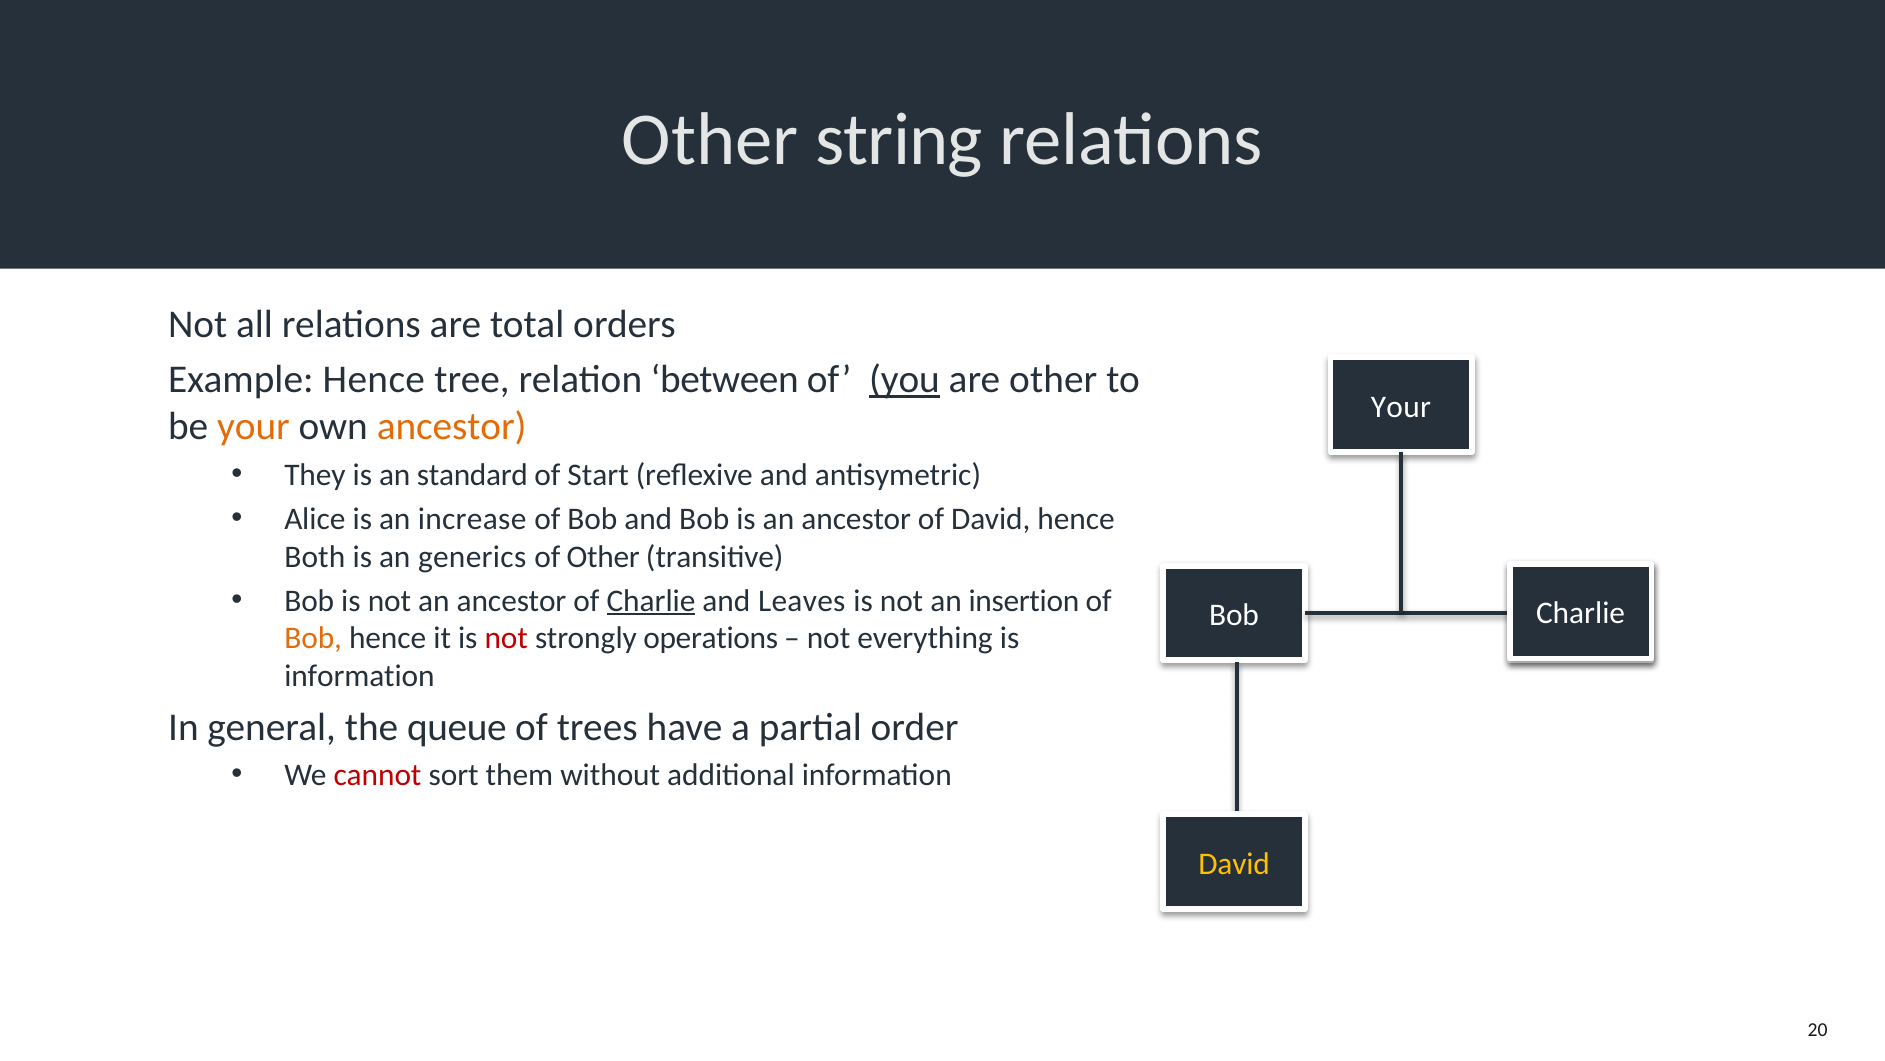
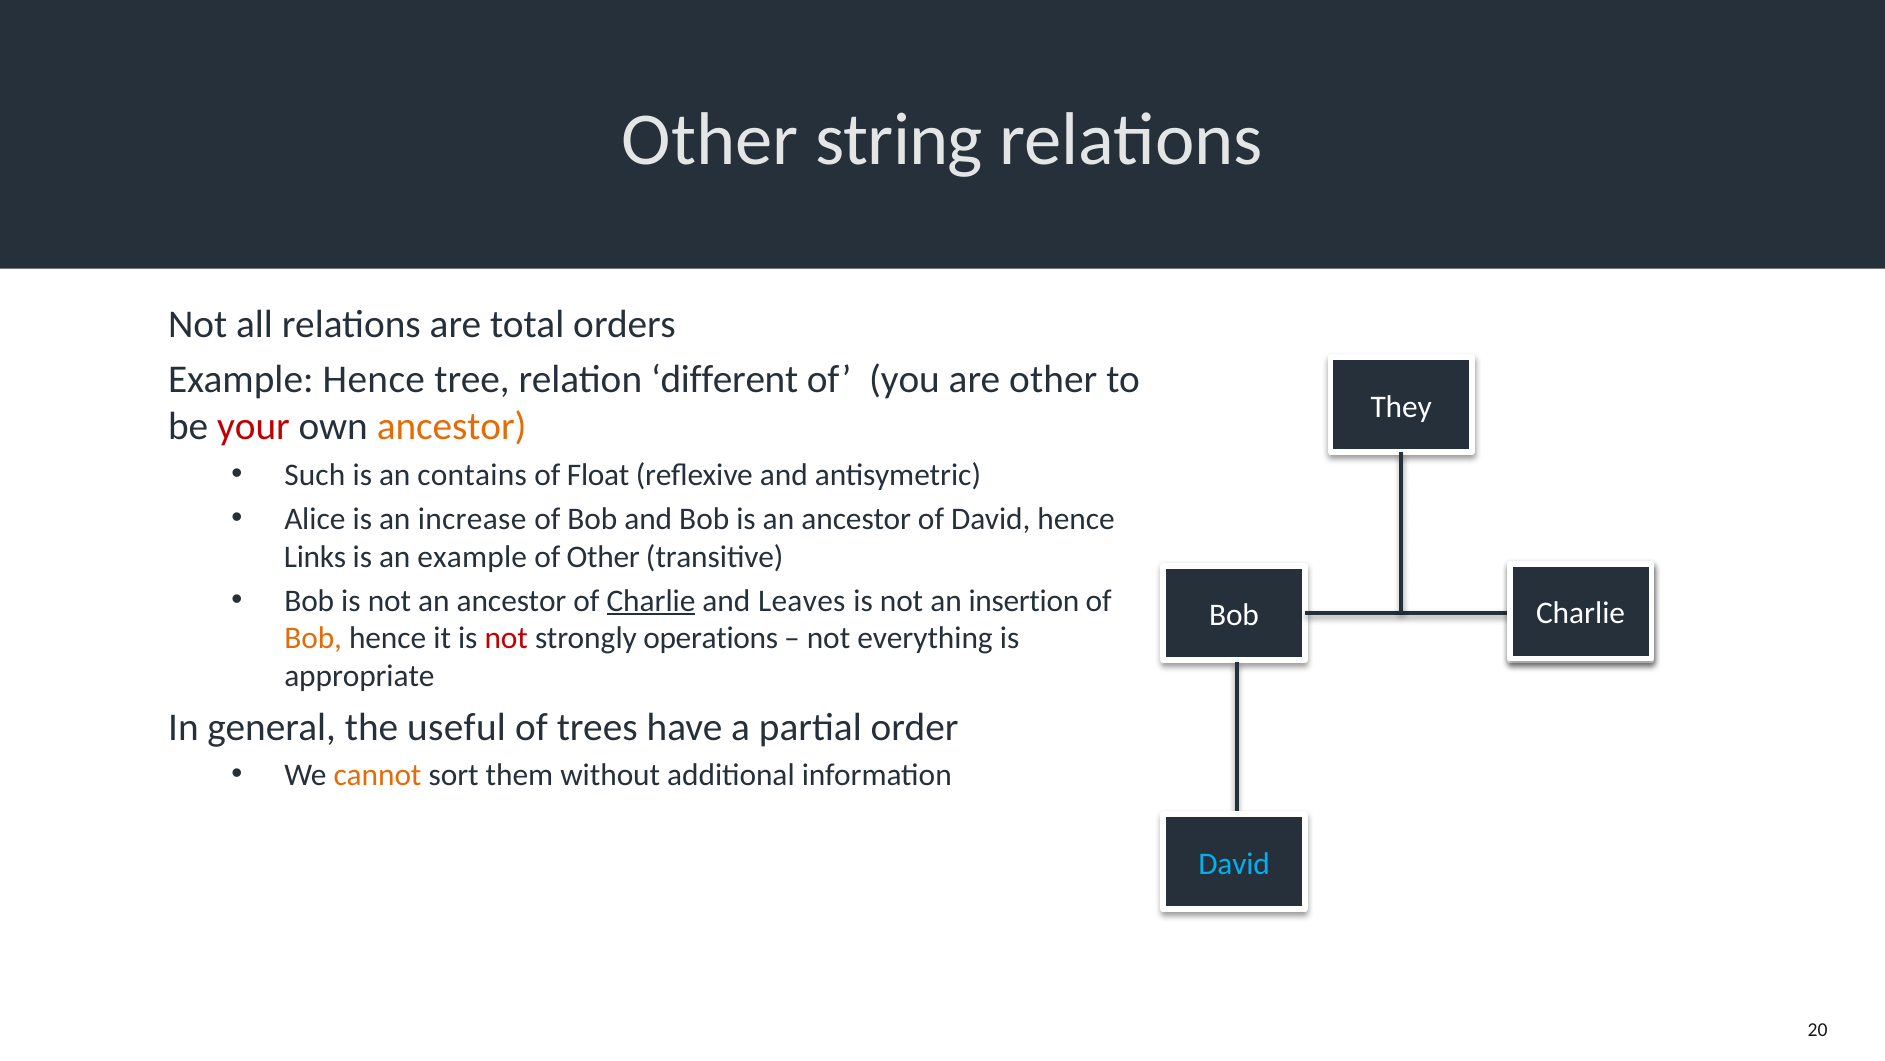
between: between -> different (725, 379)
you underline: present -> none (904, 379)
Your: Your -> They (1401, 407)
your colour: orange -> red (253, 427)
They: They -> Such (315, 475)
standard: standard -> contains (472, 475)
Start: Start -> Float (598, 475)
Both: Both -> Links (315, 556)
an generics: generics -> example (472, 556)
information: information -> appropriate (359, 676)
queue: queue -> useful (457, 727)
cannot colour: red -> orange (378, 775)
David colour: yellow -> light blue (1234, 863)
